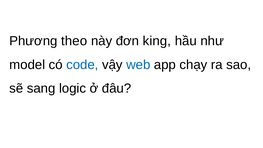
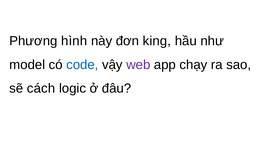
theo: theo -> hình (74, 41)
web colour: blue -> purple (138, 65)
sang: sang -> cách (41, 88)
